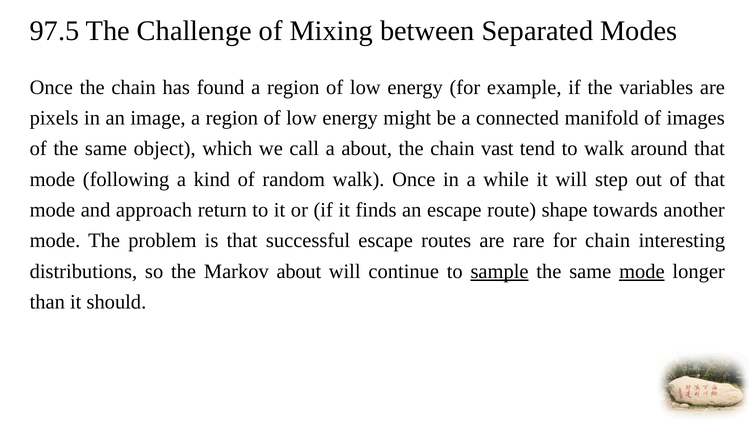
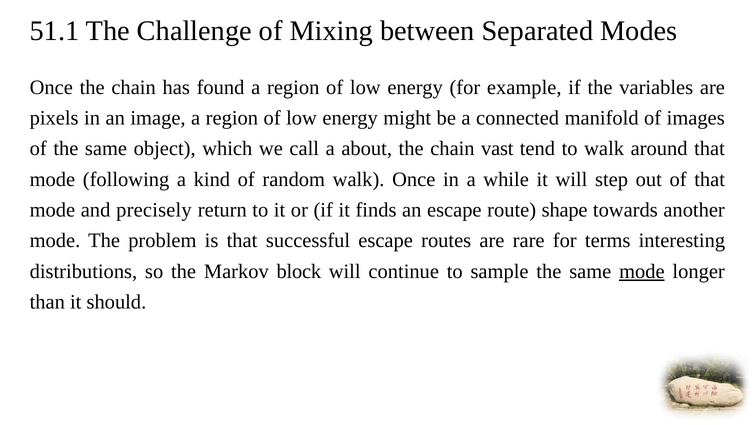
97.5: 97.5 -> 51.1 (54, 31)
approach: approach -> precisely (154, 210)
for chain: chain -> terms (608, 241)
Markov about: about -> block (299, 272)
sample underline: present -> none (500, 272)
